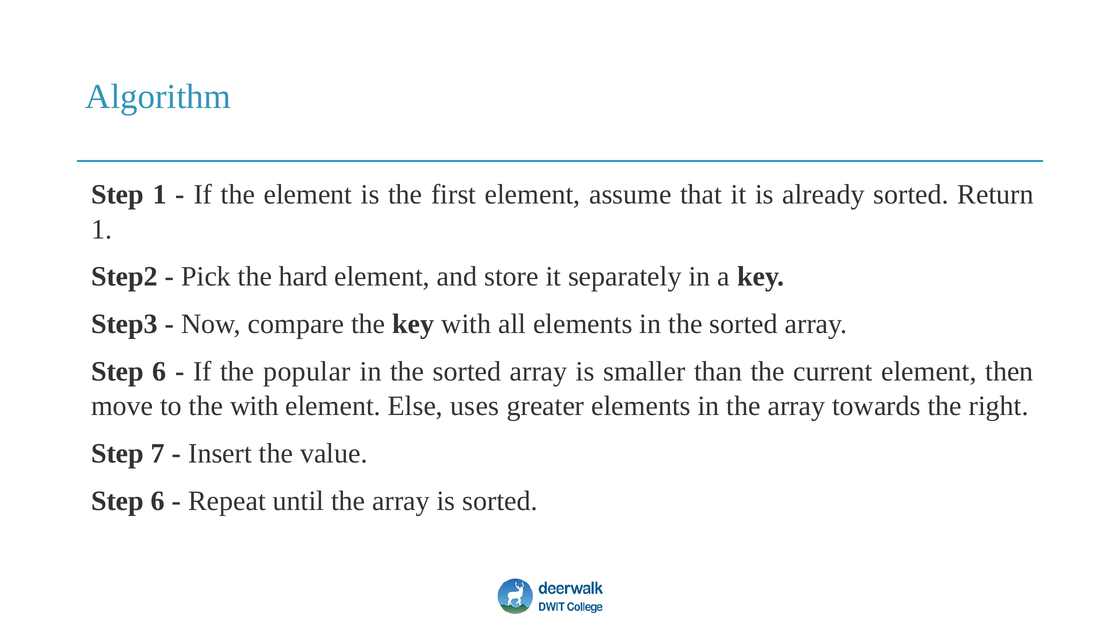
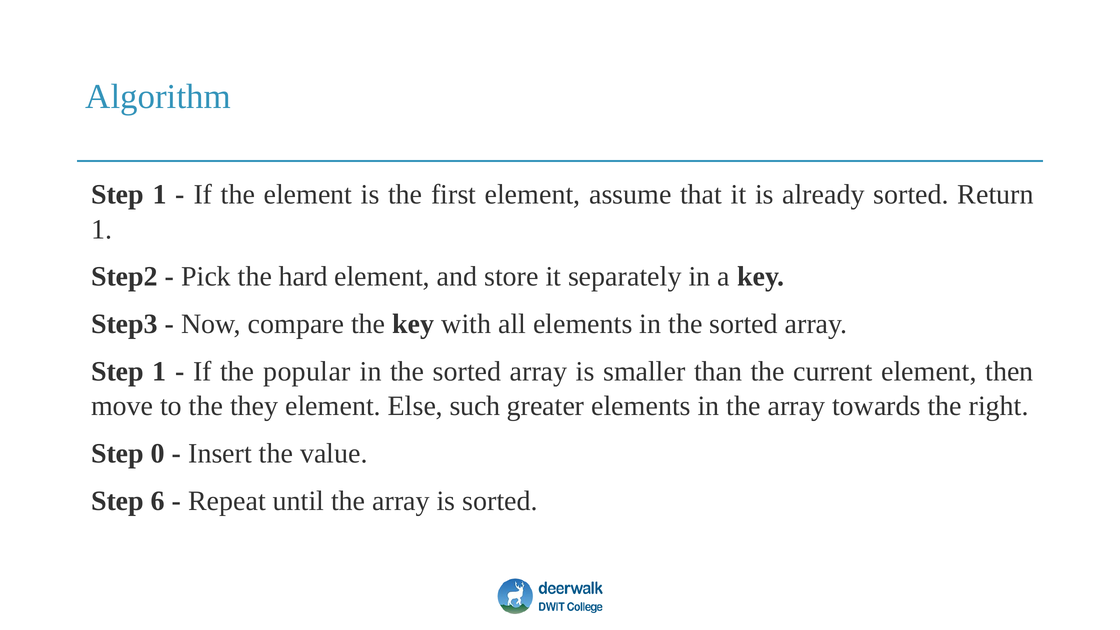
6: 6 -> 1 (159, 371)
the with: with -> they (254, 406)
uses: uses -> such (475, 406)
7: 7 -> 0 (158, 453)
